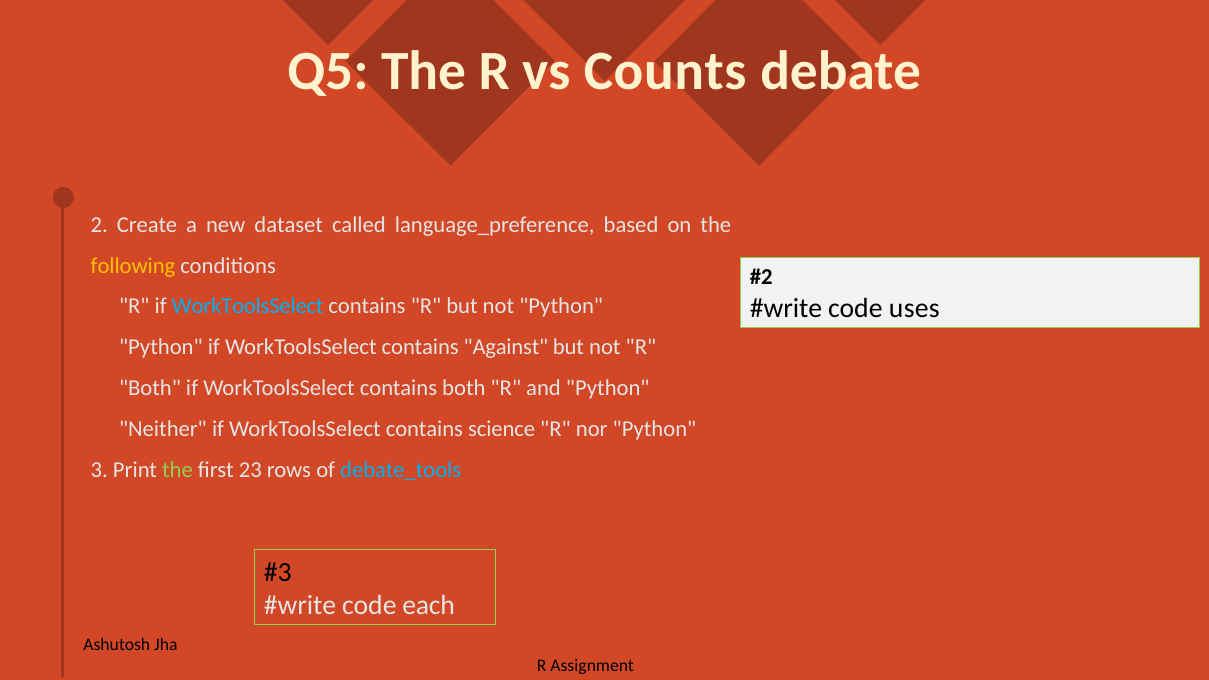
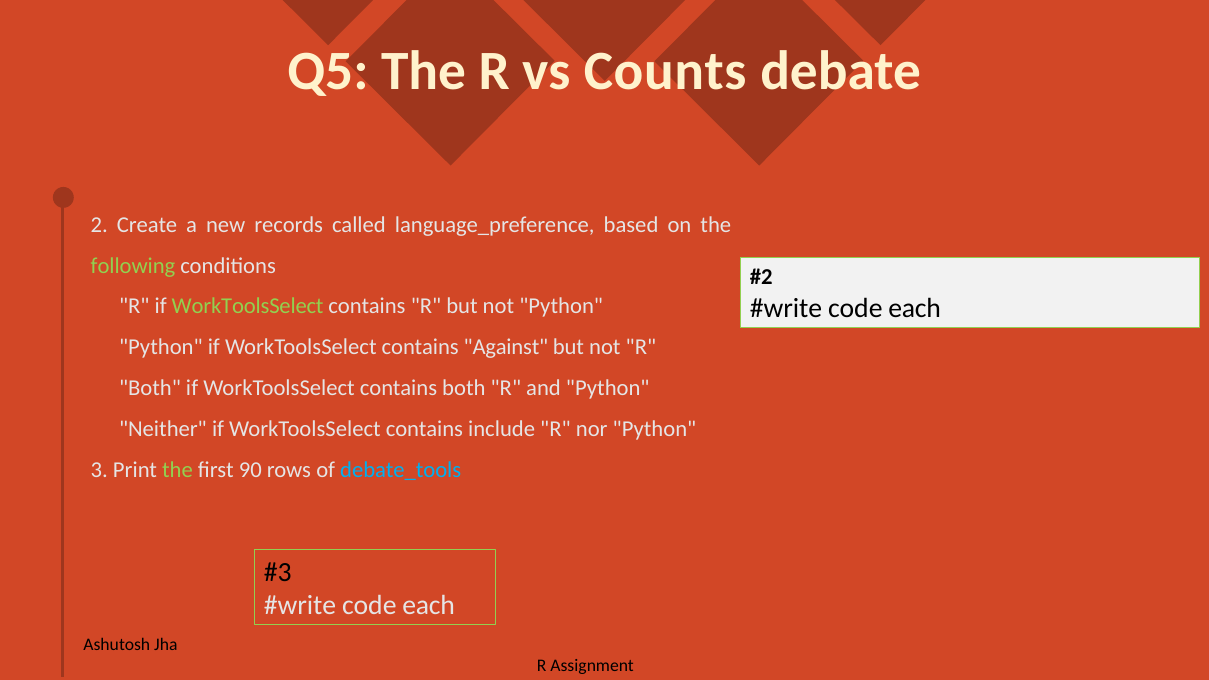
dataset: dataset -> records (289, 225)
following colour: yellow -> light green (133, 266)
uses: uses -> each (915, 308)
WorkToolsSelect colour: light blue -> light green (248, 306)
science: science -> include (502, 429)
23: 23 -> 90 (250, 470)
